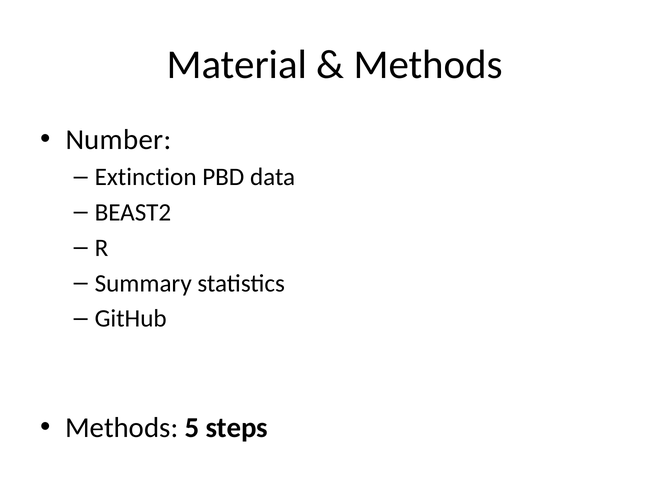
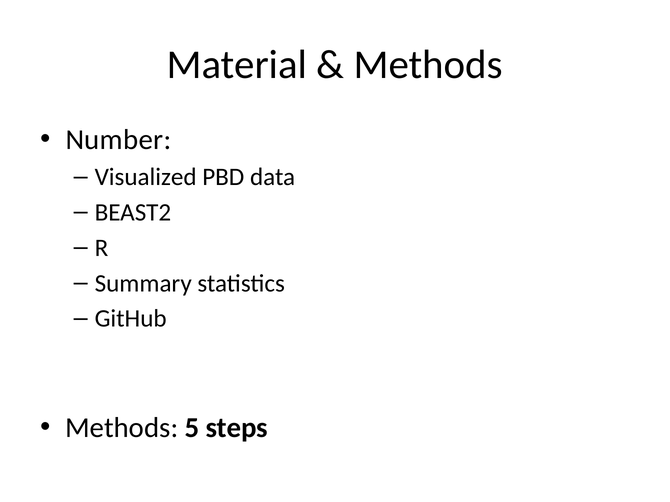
Extinction: Extinction -> Visualized (146, 177)
